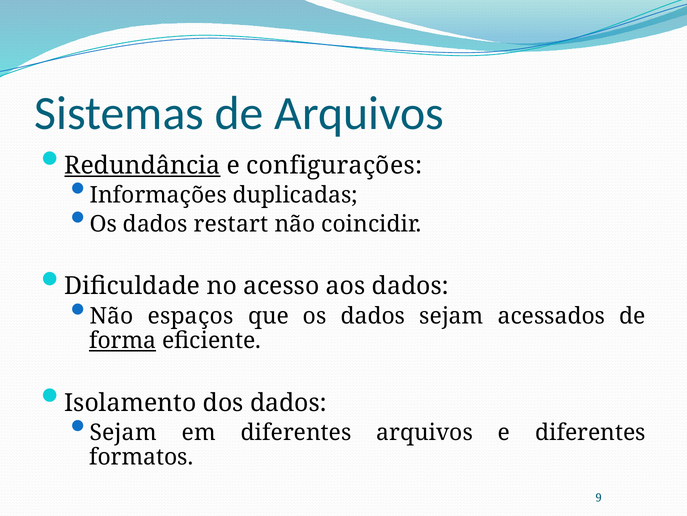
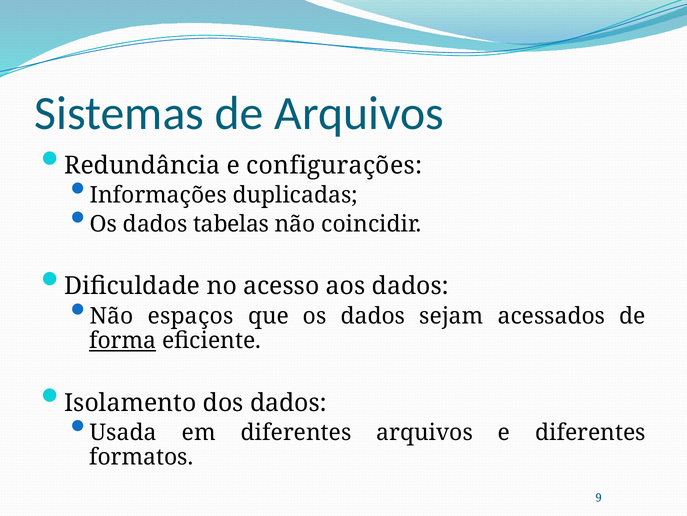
Redundância underline: present -> none (142, 165)
restart: restart -> tabelas (231, 224)
Sejam: Sejam -> Usada (123, 432)
